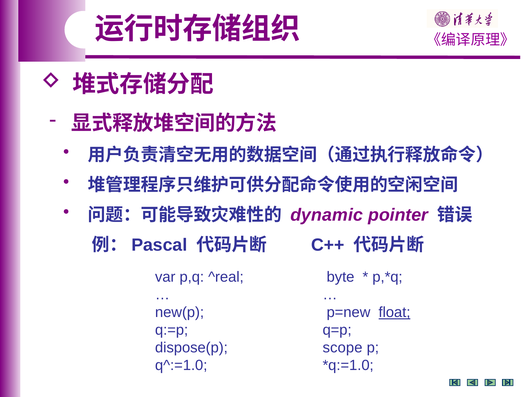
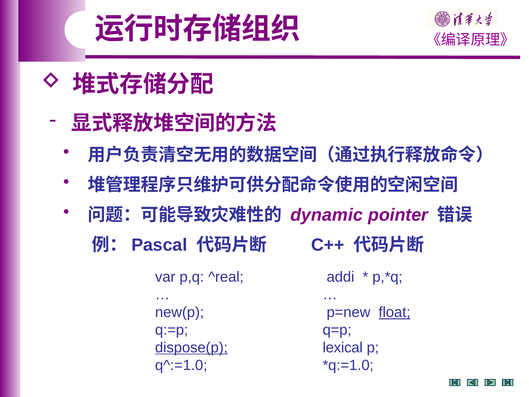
byte: byte -> addi (341, 277)
dispose(p underline: none -> present (191, 347)
scope: scope -> lexical (343, 347)
